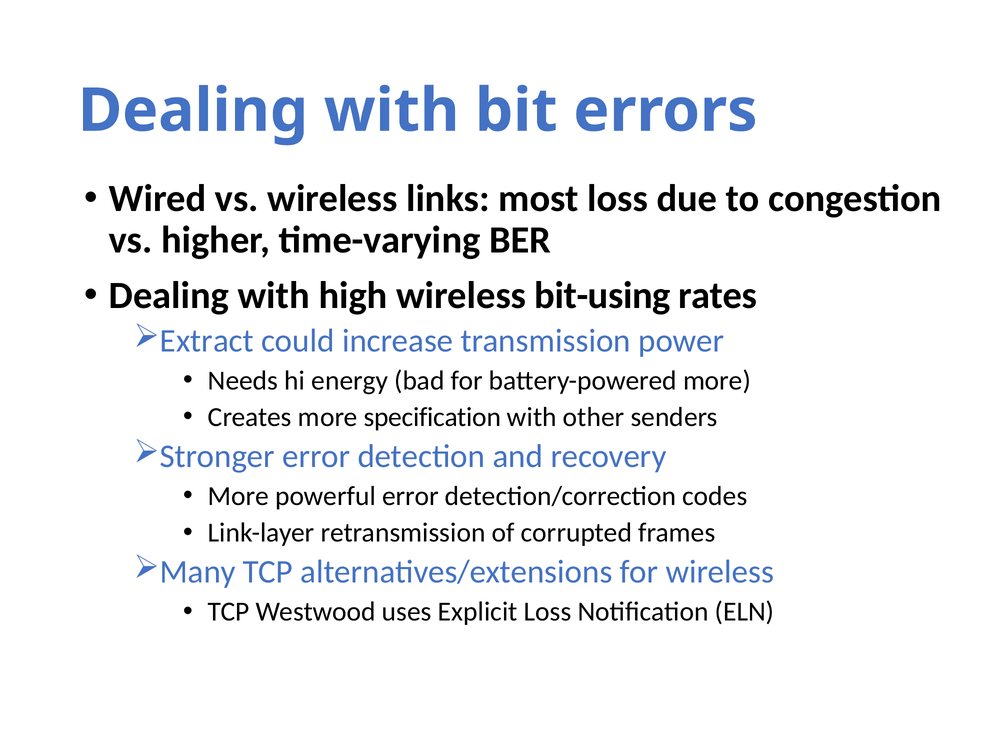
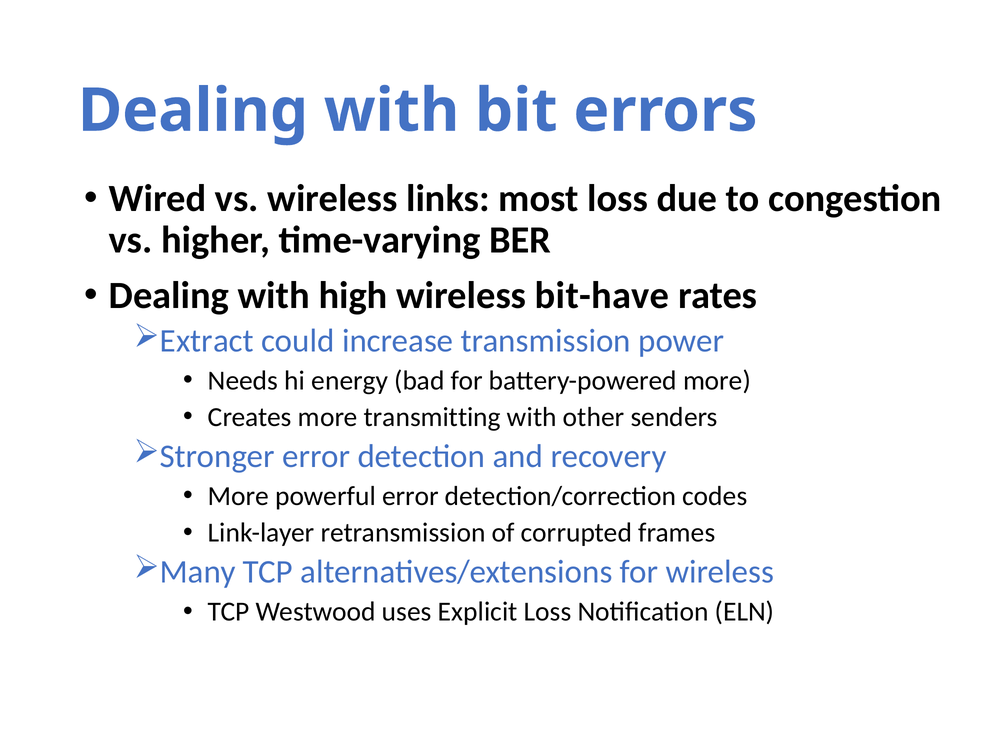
bit-using: bit-using -> bit-have (602, 296)
specification: specification -> transmitting (432, 417)
